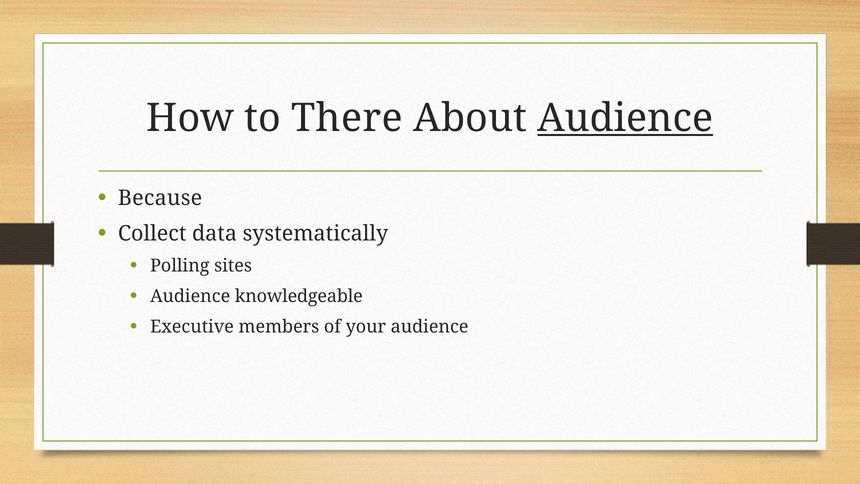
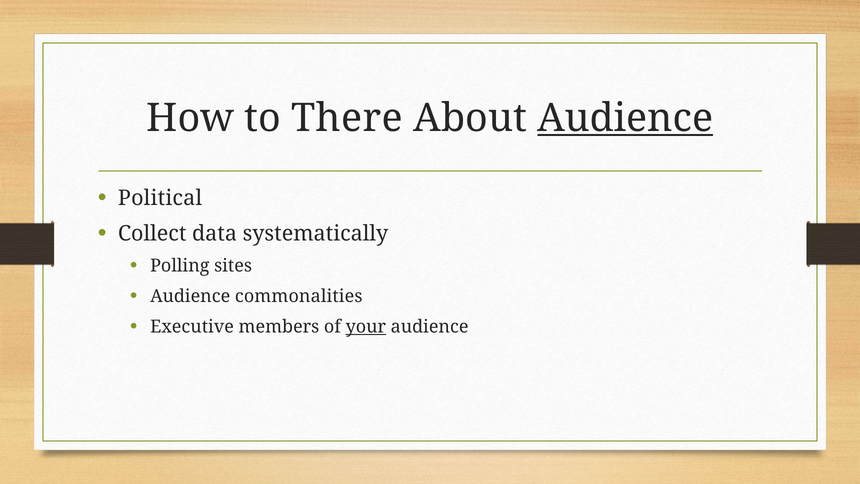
Because: Because -> Political (160, 198)
knowledgeable: knowledgeable -> commonalities (299, 296)
your underline: none -> present (366, 327)
